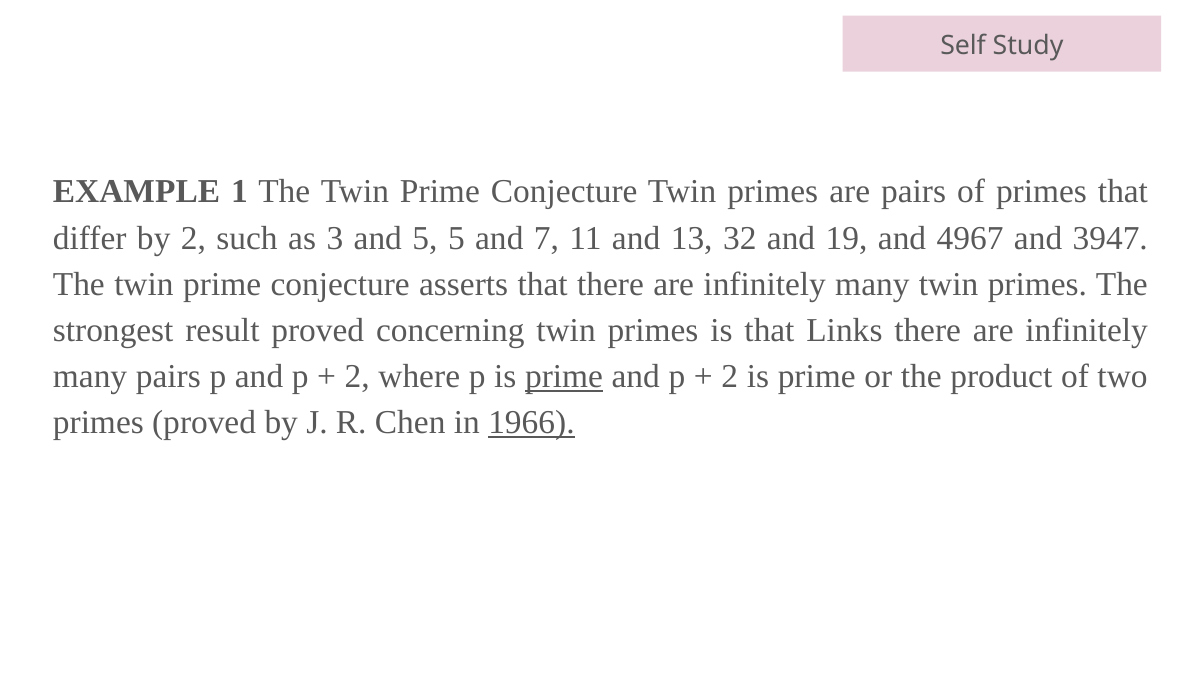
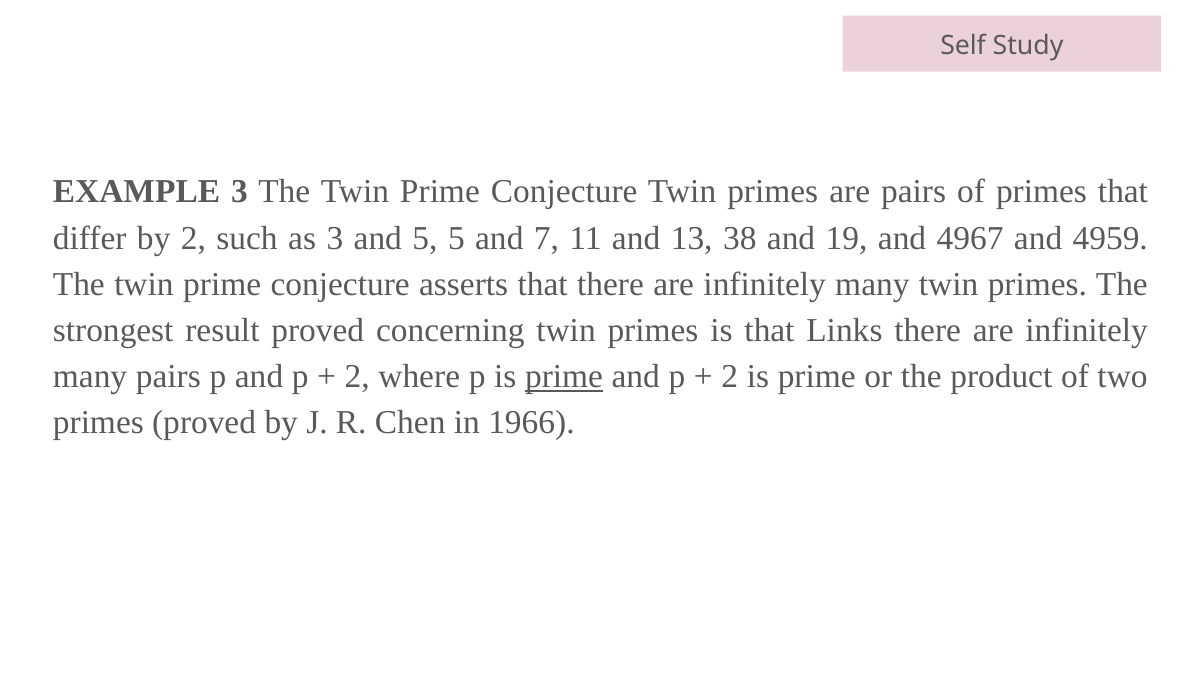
EXAMPLE 1: 1 -> 3 (239, 192)
32: 32 -> 38 (740, 238)
3947: 3947 -> 4959 (1110, 238)
1966 underline: present -> none (531, 423)
